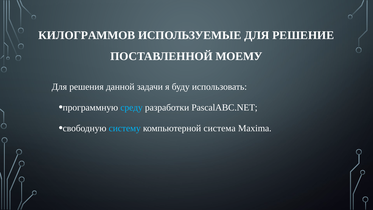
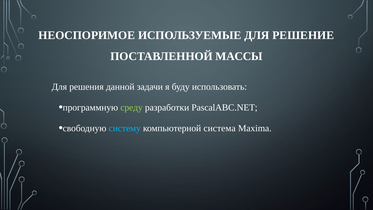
КИЛОГРАММОВ: КИЛОГРАММОВ -> НЕОСПОРИМОЕ (87, 35)
МОЕМУ: МОЕМУ -> МАССЫ (239, 56)
среду colour: light blue -> light green (132, 107)
